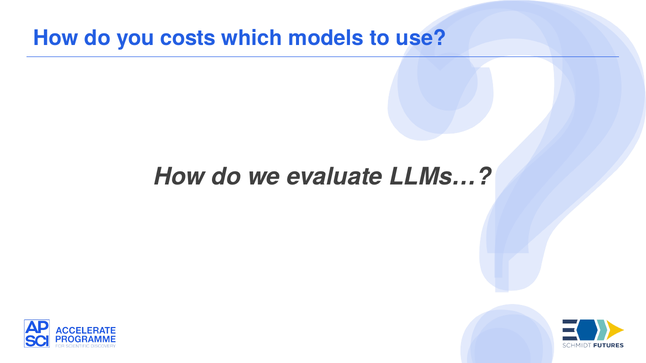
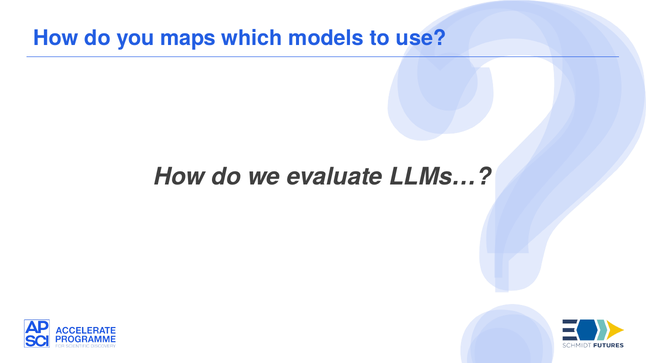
costs: costs -> maps (188, 38)
